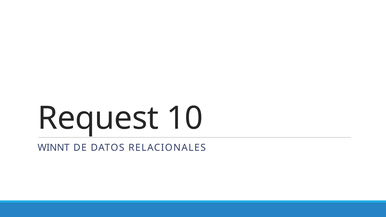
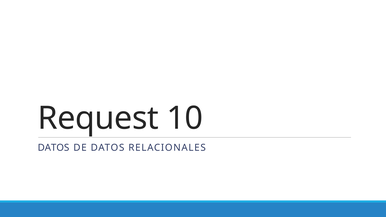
WINNT: WINNT -> DATOS (53, 148)
